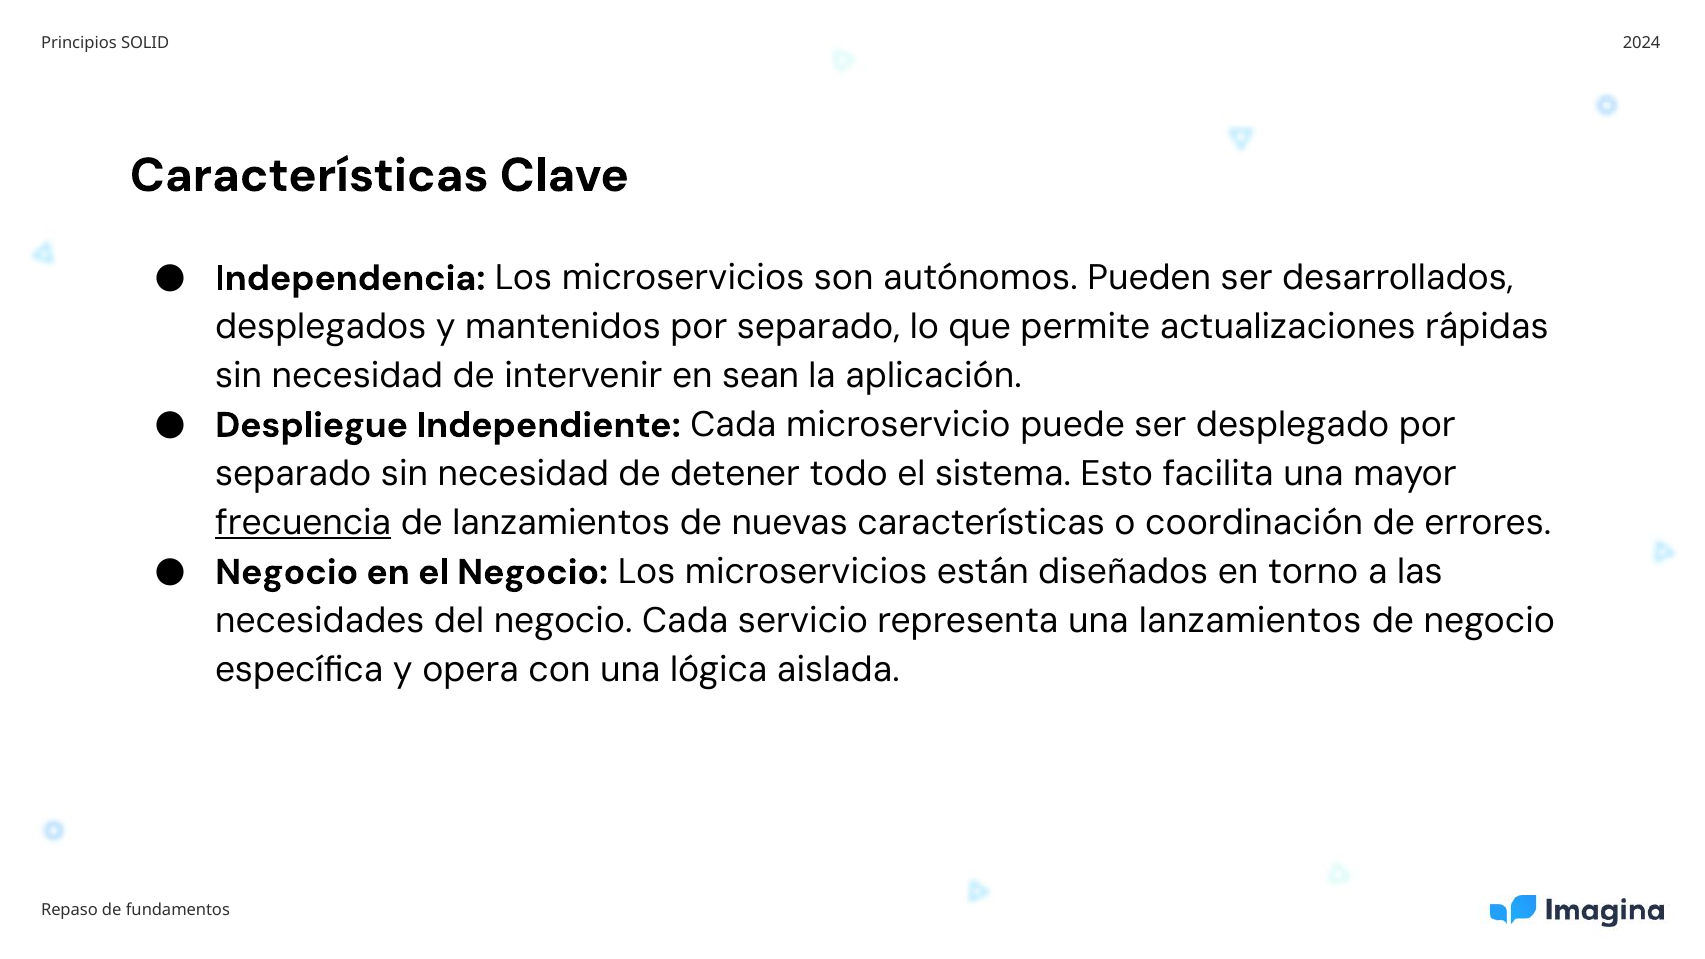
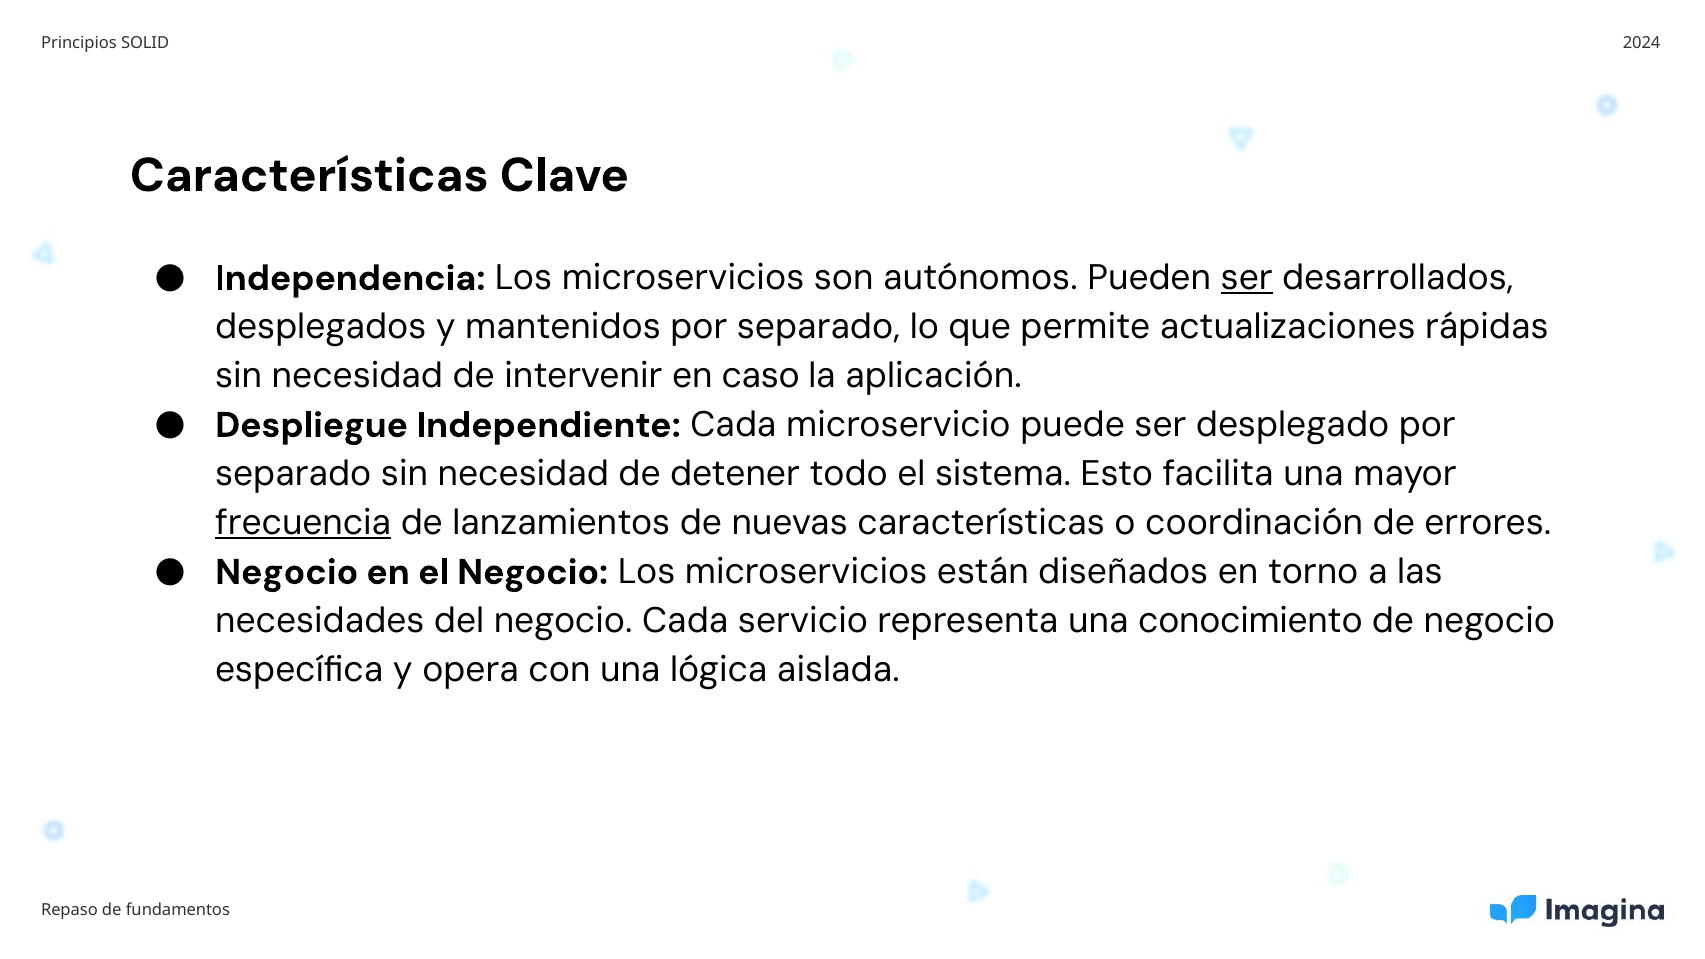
ser underline: none -> present (1247, 278)
sean: sean -> caso (761, 376)
una lanzamientos: lanzamientos -> conocimiento (1250, 621)
